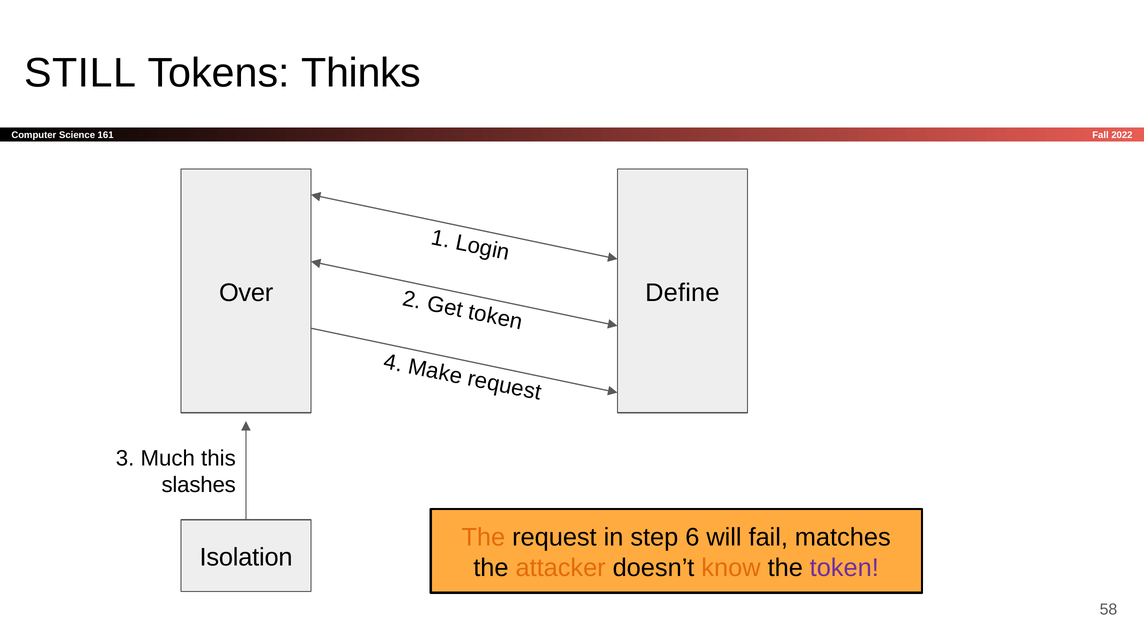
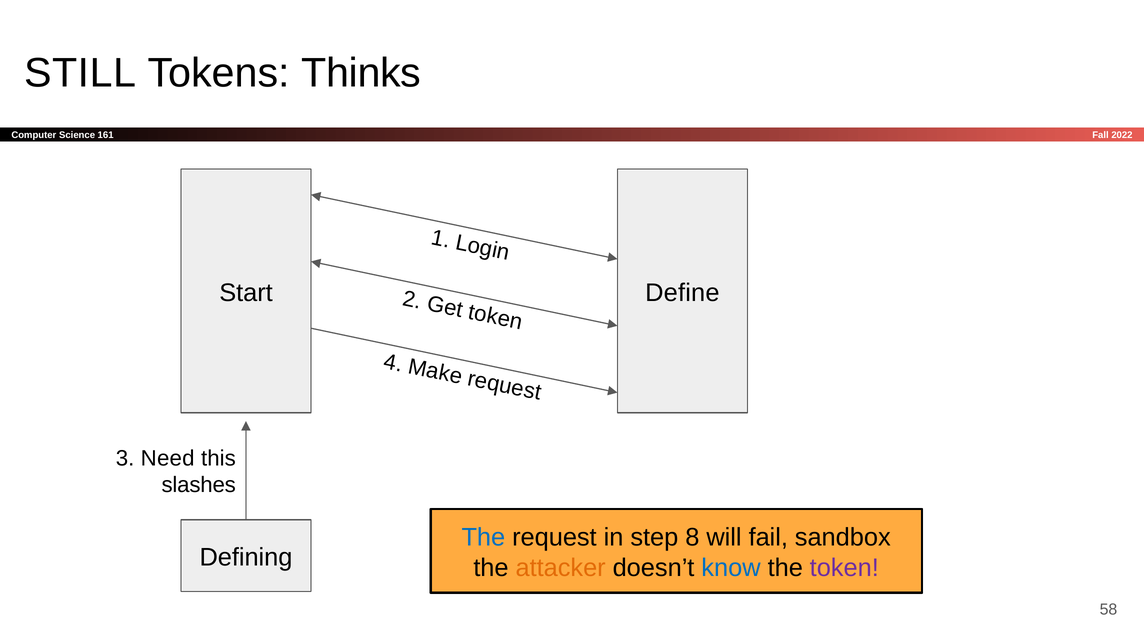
Over: Over -> Start (246, 292)
Much: Much -> Need (168, 458)
The colour: orange -> blue (483, 537)
6: 6 -> 8 (692, 537)
matches: matches -> sandbox (843, 537)
Isolation: Isolation -> Defining (246, 557)
know colour: orange -> blue (731, 568)
